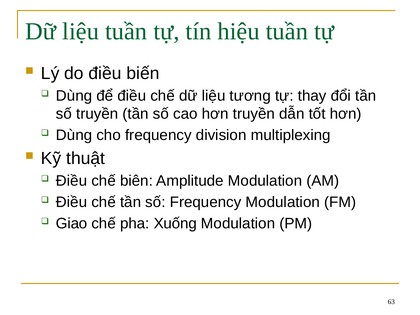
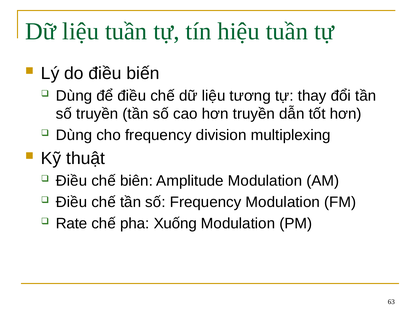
Giao: Giao -> Rate (72, 223)
